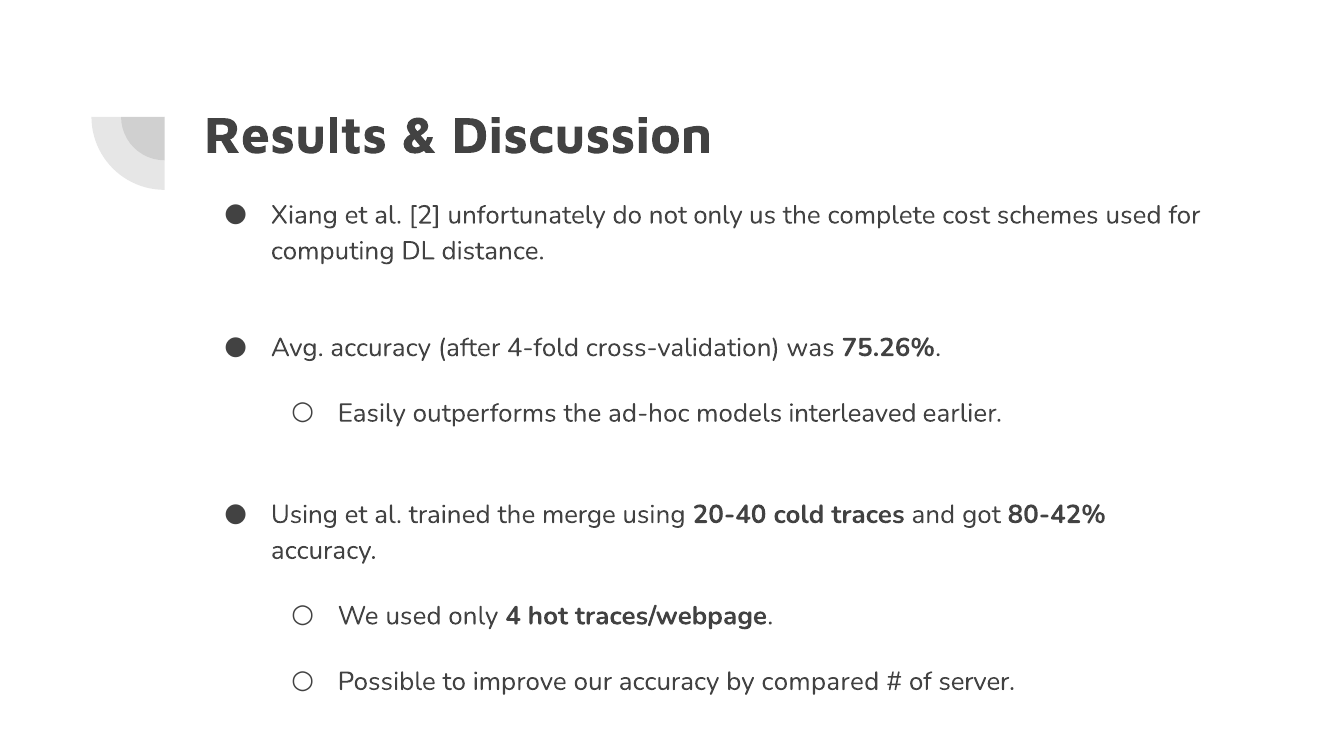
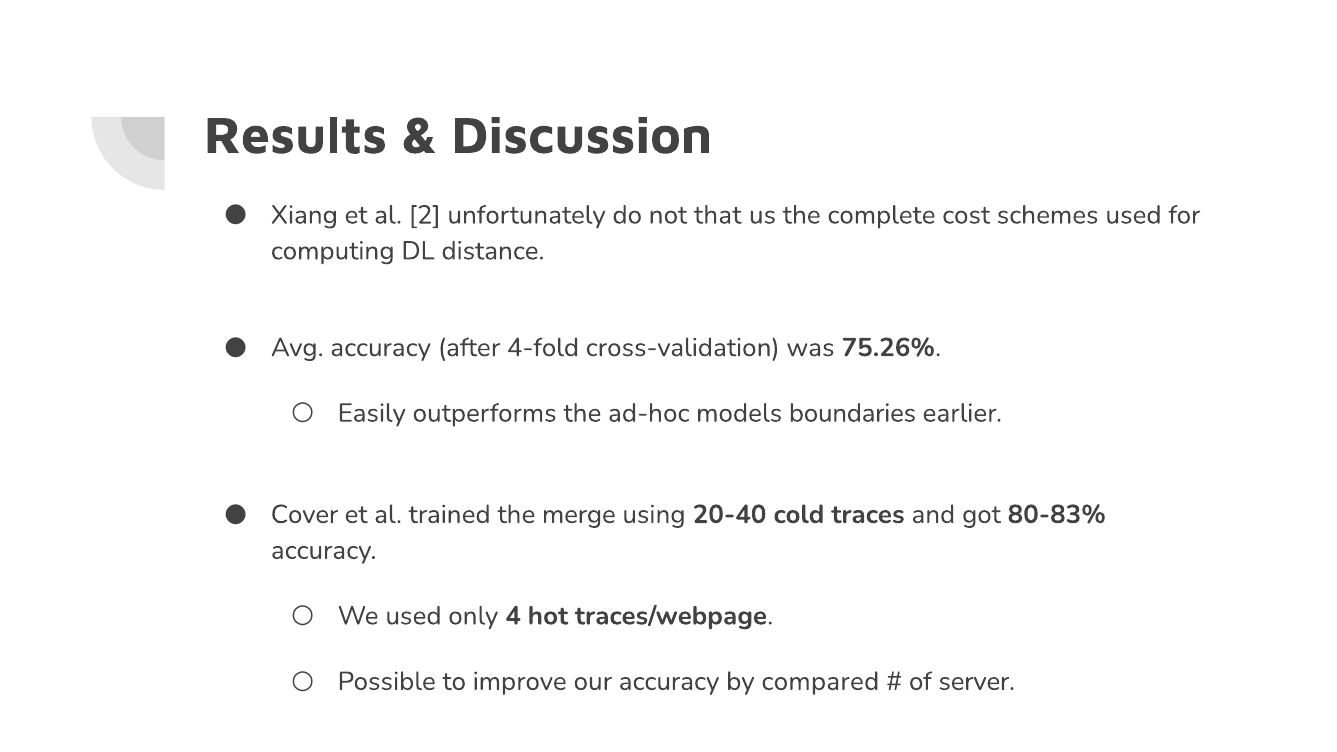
not only: only -> that (718, 215)
interleaved: interleaved -> boundaries (852, 413)
Using: Using -> Cover (304, 514)
80-42%: 80-42% -> 80-83% (1057, 514)
